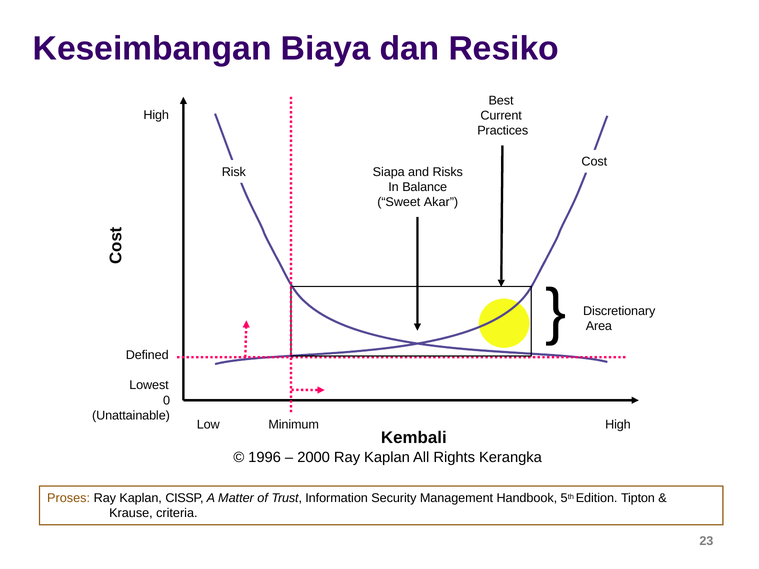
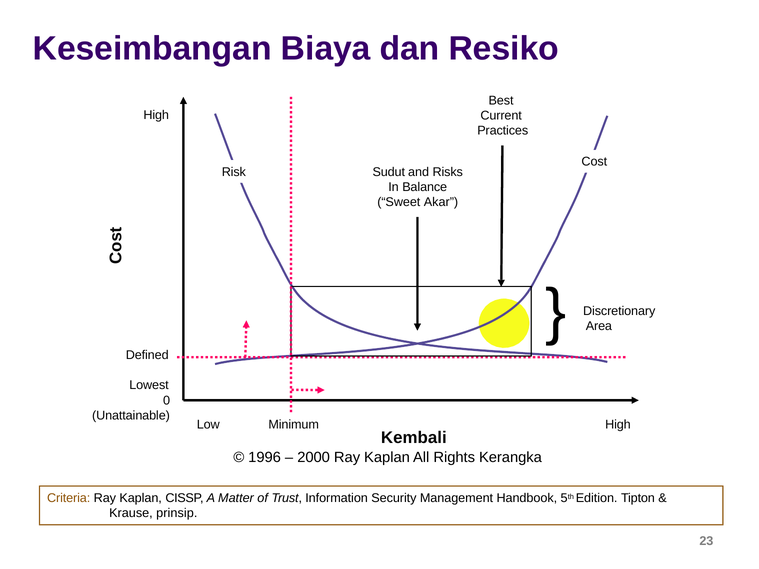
Siapa: Siapa -> Sudut (389, 172)
Proses: Proses -> Criteria (69, 498)
criteria: criteria -> prinsip (177, 513)
